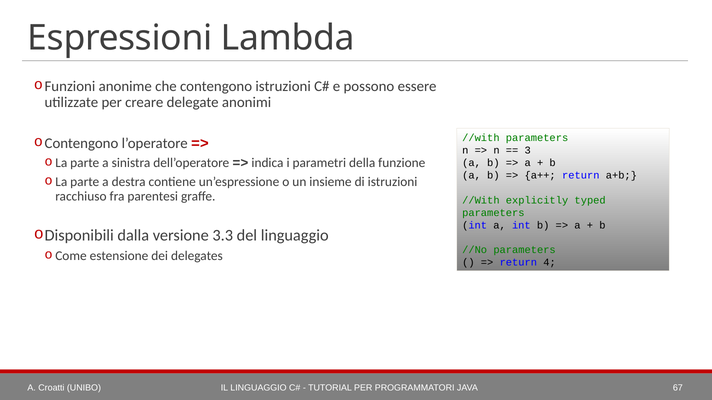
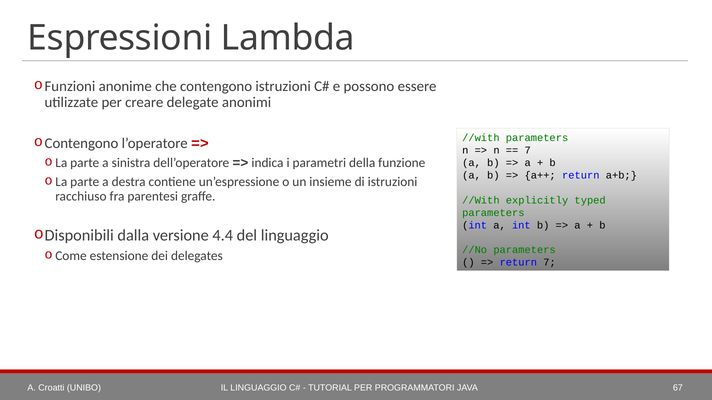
3: 3 -> 7 (528, 151)
3.3: 3.3 -> 4.4 (223, 236)
return 4: 4 -> 7 (550, 263)
